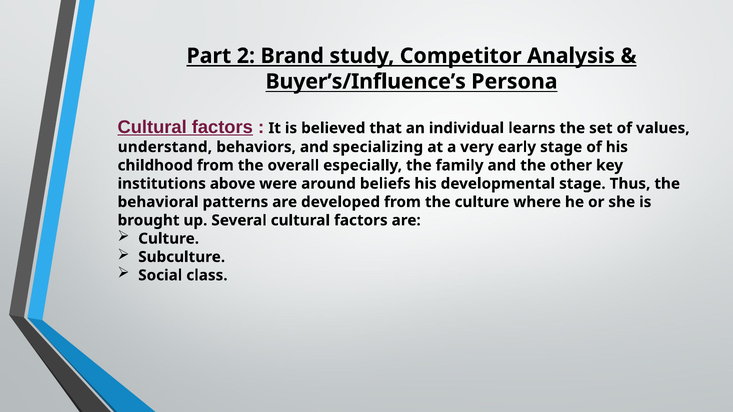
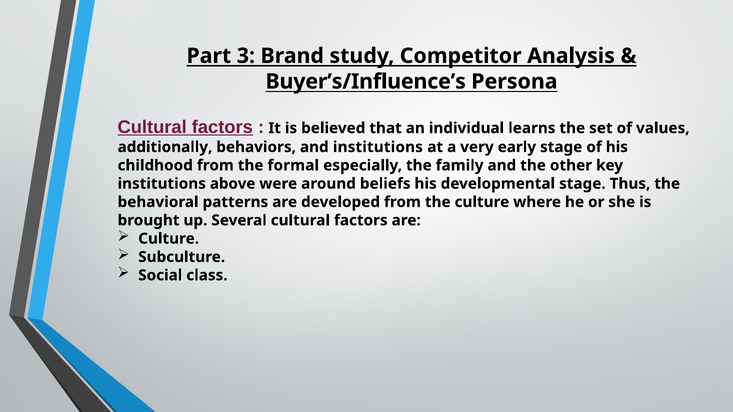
2: 2 -> 3 (246, 56)
understand: understand -> additionally (165, 147)
and specializing: specializing -> institutions (378, 147)
overall: overall -> formal (293, 165)
